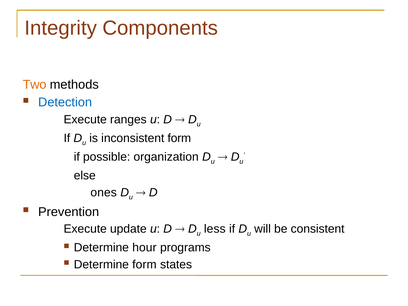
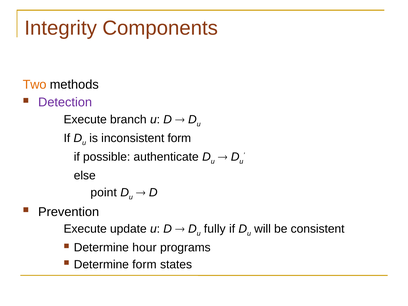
Detection colour: blue -> purple (65, 102)
ranges: ranges -> branch (128, 120)
organization: organization -> authenticate (166, 157)
ones: ones -> point (104, 192)
less: less -> fully (215, 229)
